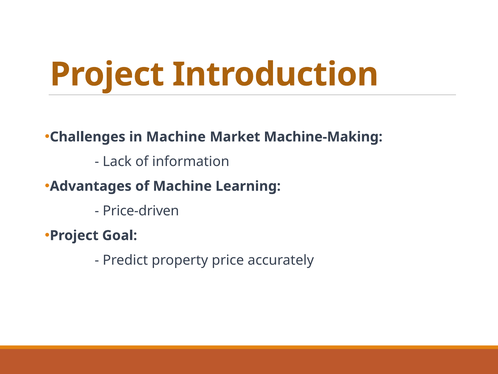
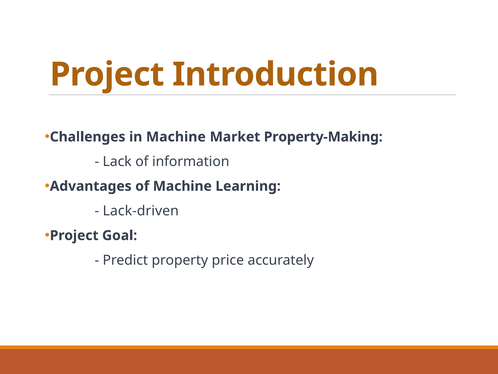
Machine-Making: Machine-Making -> Property-Making (323, 137)
Price-driven: Price-driven -> Lack-driven (141, 211)
